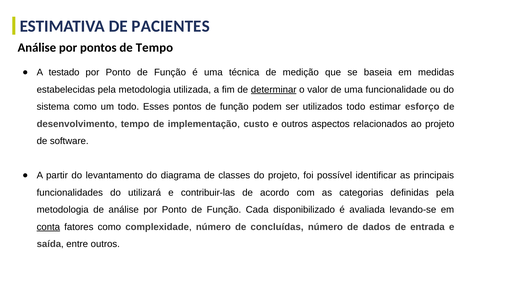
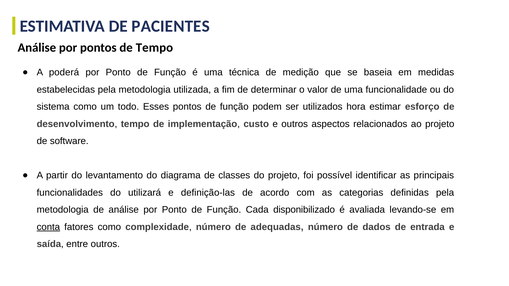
testado: testado -> poderá (64, 73)
determinar underline: present -> none (274, 90)
utilizados todo: todo -> hora (356, 107)
contribuir-las: contribuir-las -> definição-las (208, 193)
concluídas: concluídas -> adequadas (277, 227)
